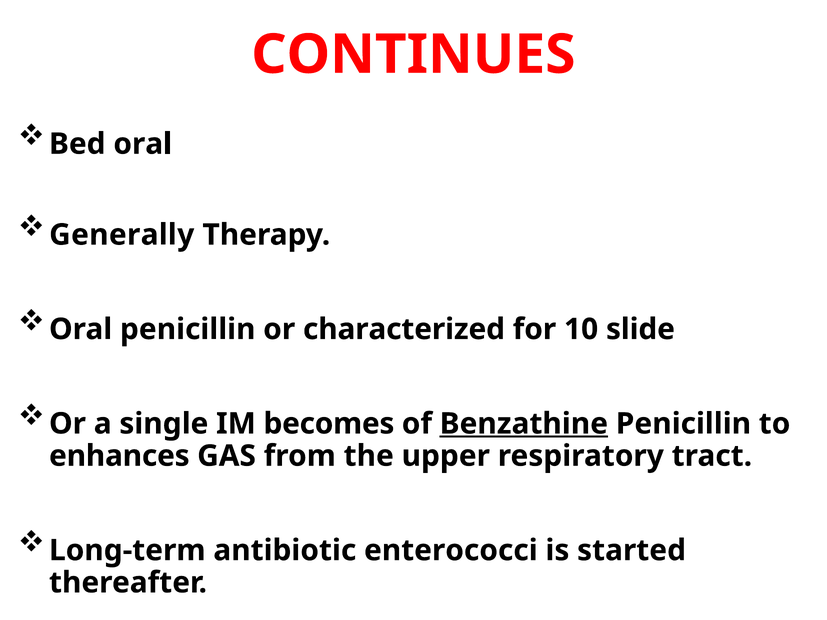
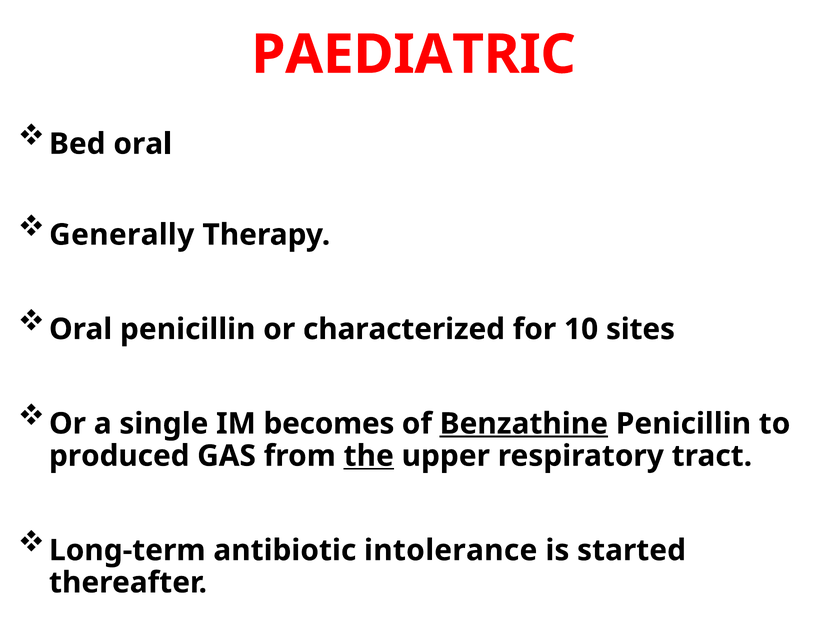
CONTINUES: CONTINUES -> PAEDIATRIC (414, 55)
slide: slide -> sites (640, 329)
enhances: enhances -> produced (119, 456)
the underline: none -> present (369, 456)
enterococci: enterococci -> intolerance (451, 551)
